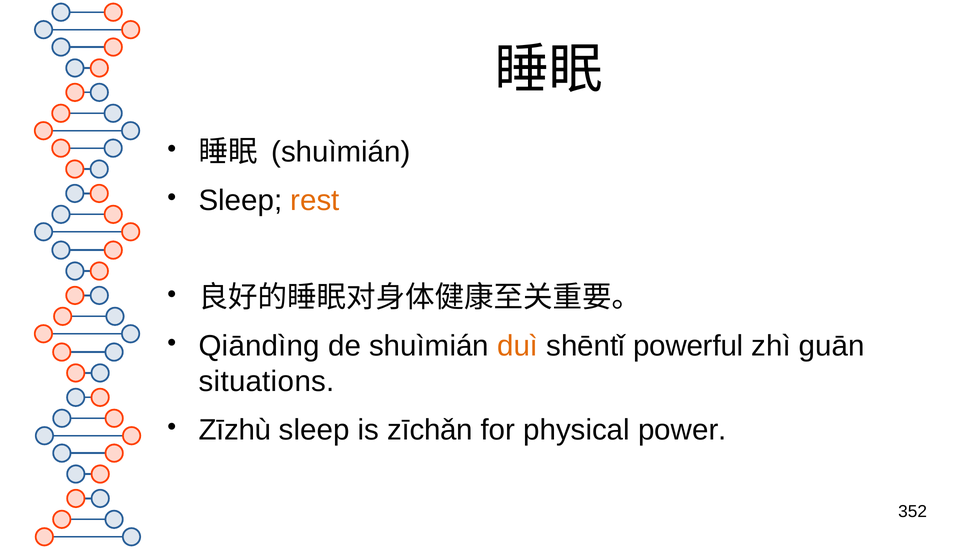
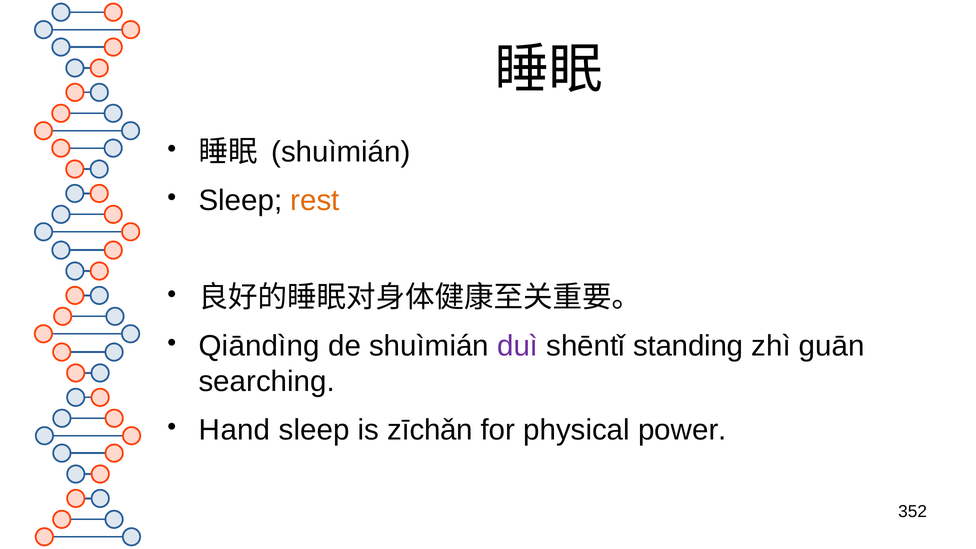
duì colour: orange -> purple (518, 346)
powerful: powerful -> standing (688, 346)
situations: situations -> searching (267, 381)
Zīzhù: Zīzhù -> Hand (235, 430)
